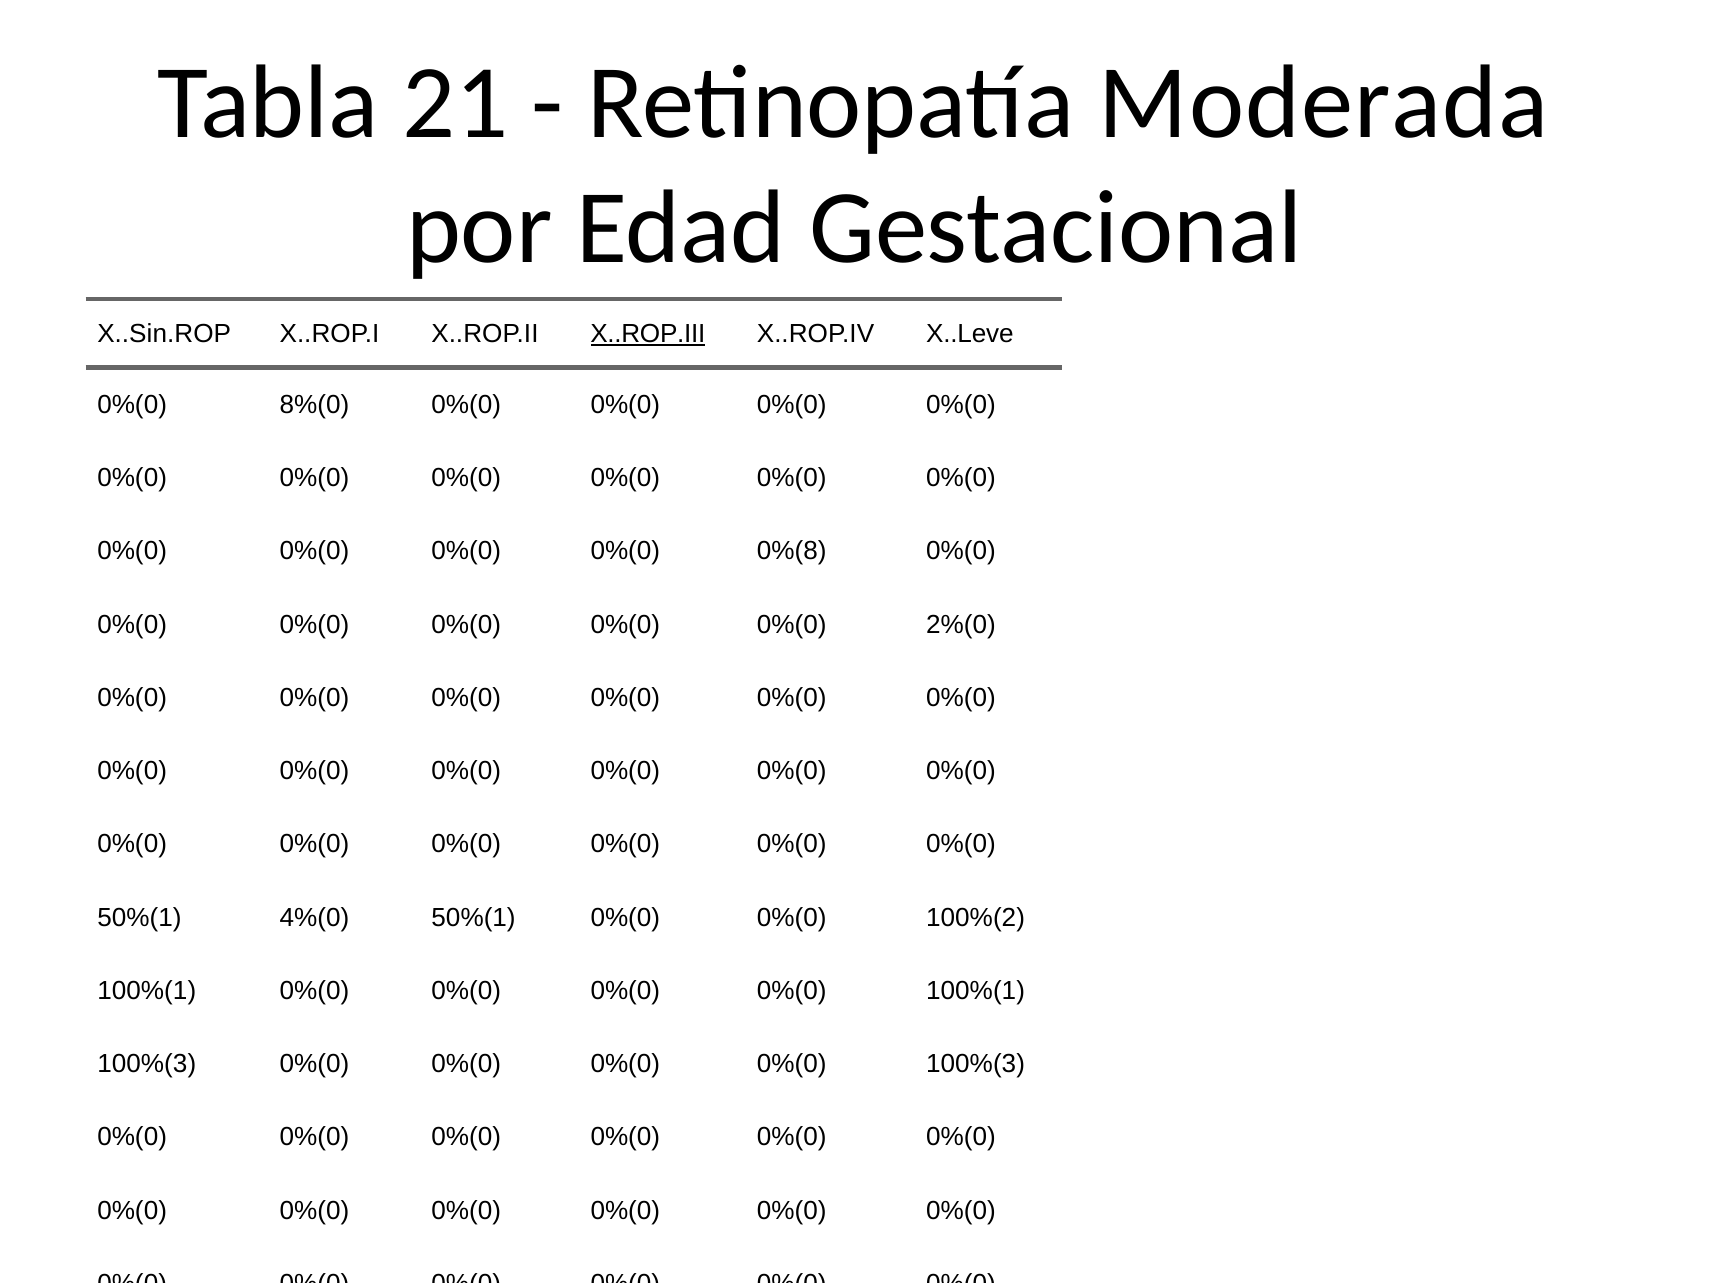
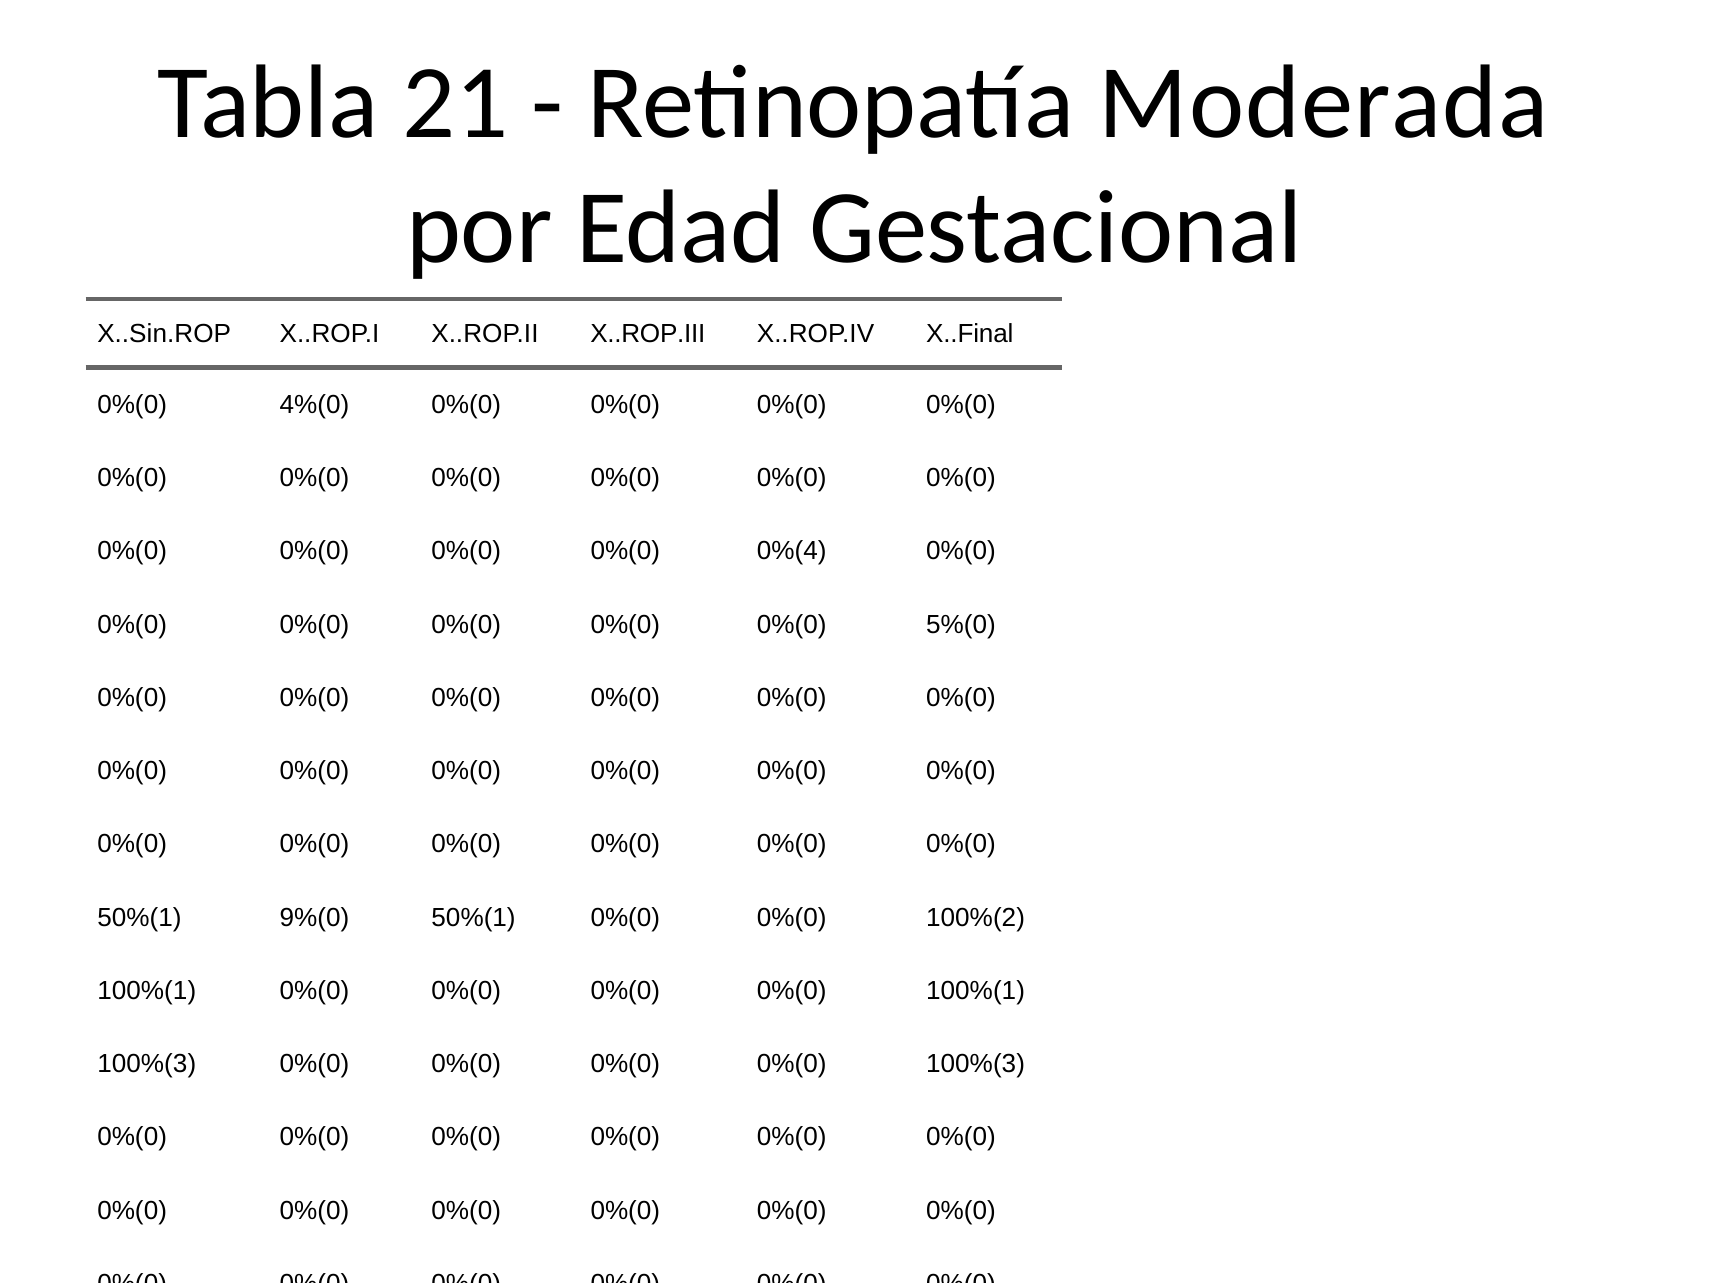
X..ROP.III underline: present -> none (648, 334)
X..Leve: X..Leve -> X..Final (970, 334)
8%(0: 8%(0 -> 4%(0 (314, 404)
0%(8: 0%(8 -> 0%(4 (792, 551)
2%(0: 2%(0 -> 5%(0 (961, 624)
4%(0: 4%(0 -> 9%(0 (314, 917)
